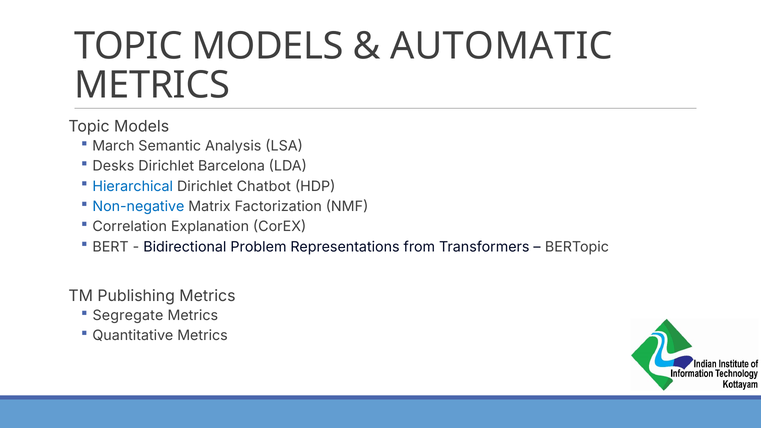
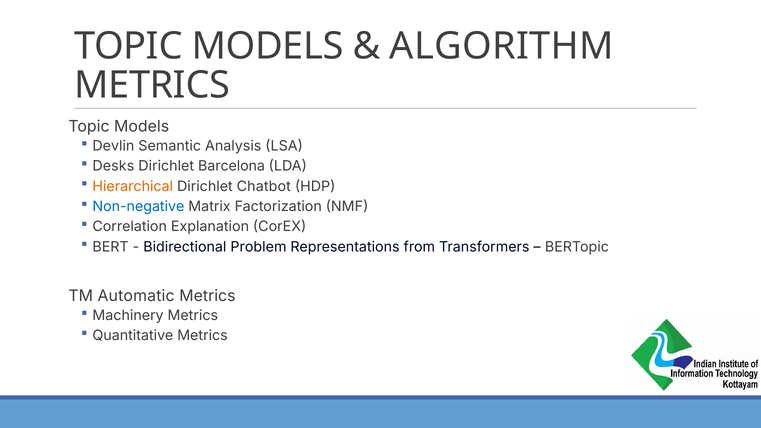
AUTOMATIC: AUTOMATIC -> ALGORITHM (502, 46)
March: March -> Devlin (113, 146)
Hierarchical colour: blue -> orange (133, 186)
Publishing: Publishing -> Automatic (136, 296)
Segregate: Segregate -> Machinery (128, 315)
